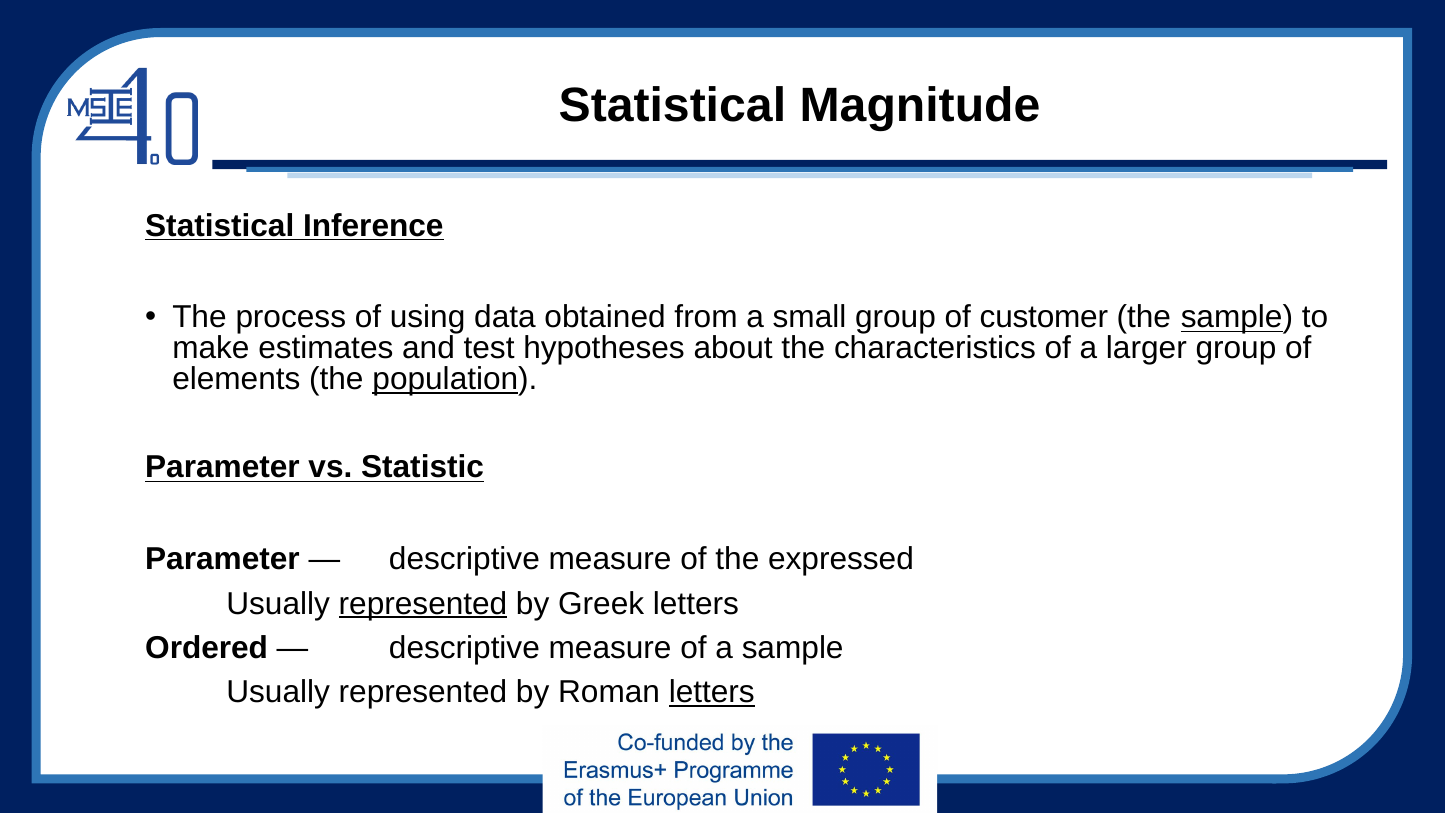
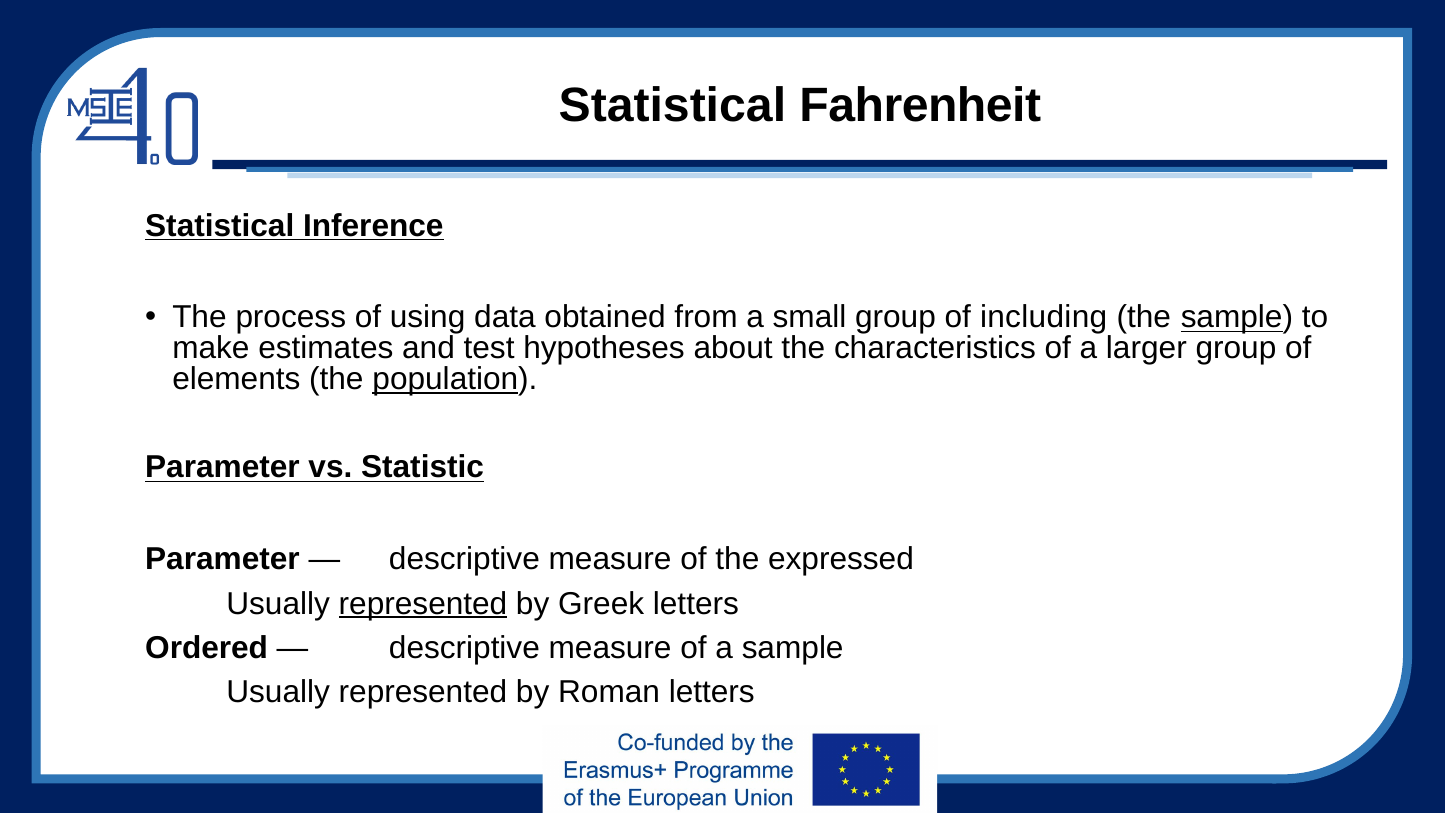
Magnitude: Magnitude -> Fahrenheit (920, 105)
customer: customer -> including (1044, 317)
letters underline: present -> none (712, 692)
